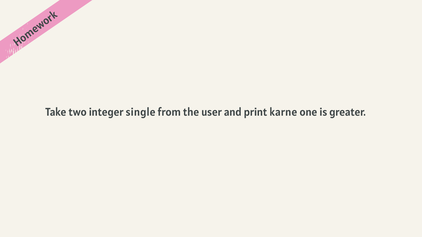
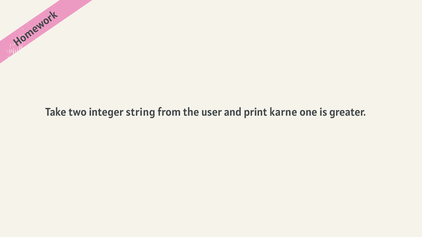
single: single -> string (141, 112)
